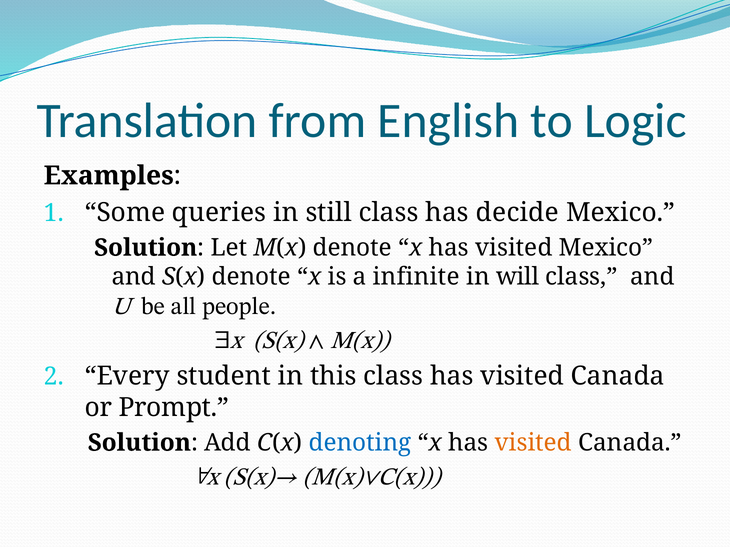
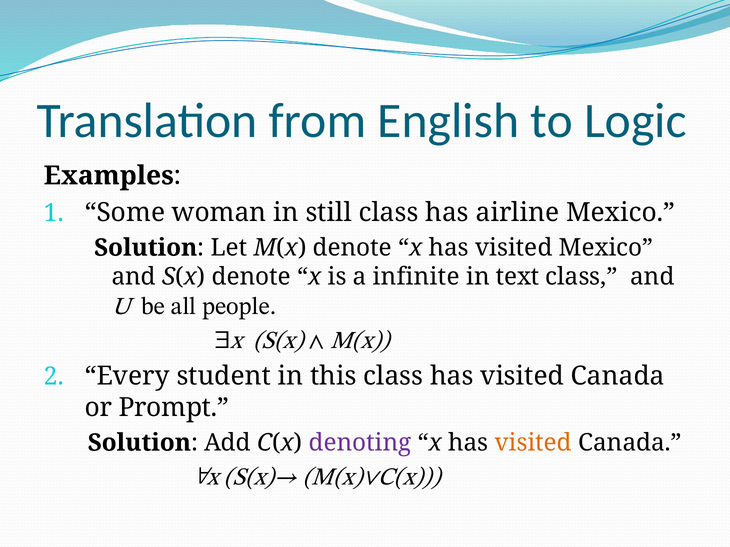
queries: queries -> woman (219, 213)
decide: decide -> airline (517, 213)
will: will -> text (518, 277)
denoting colour: blue -> purple (360, 443)
